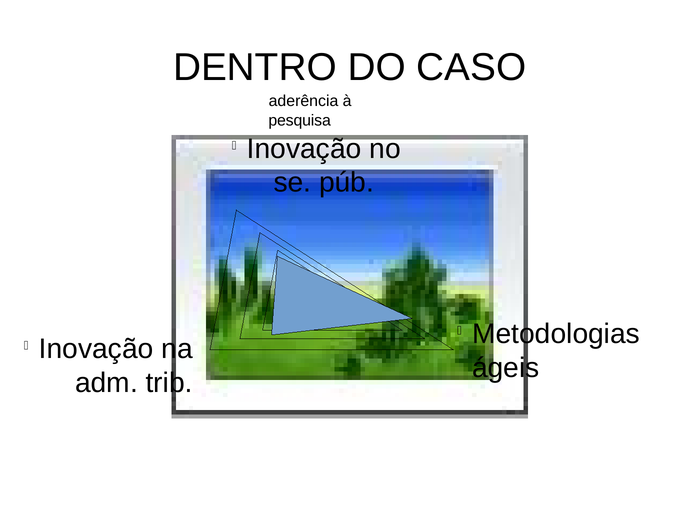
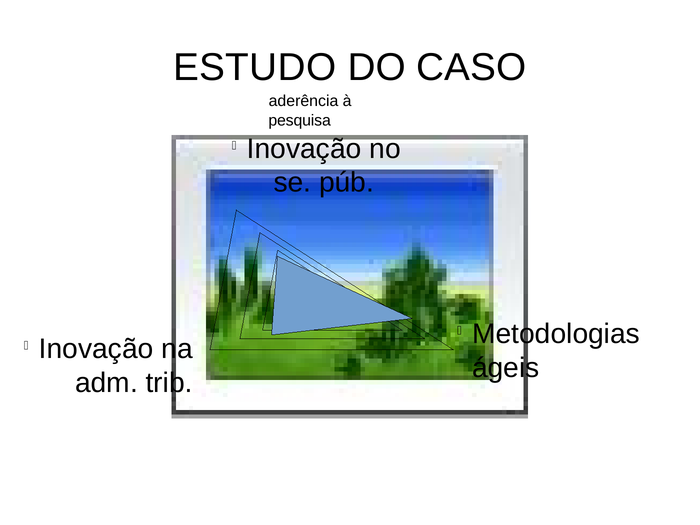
DENTRO: DENTRO -> ESTUDO (255, 67)
